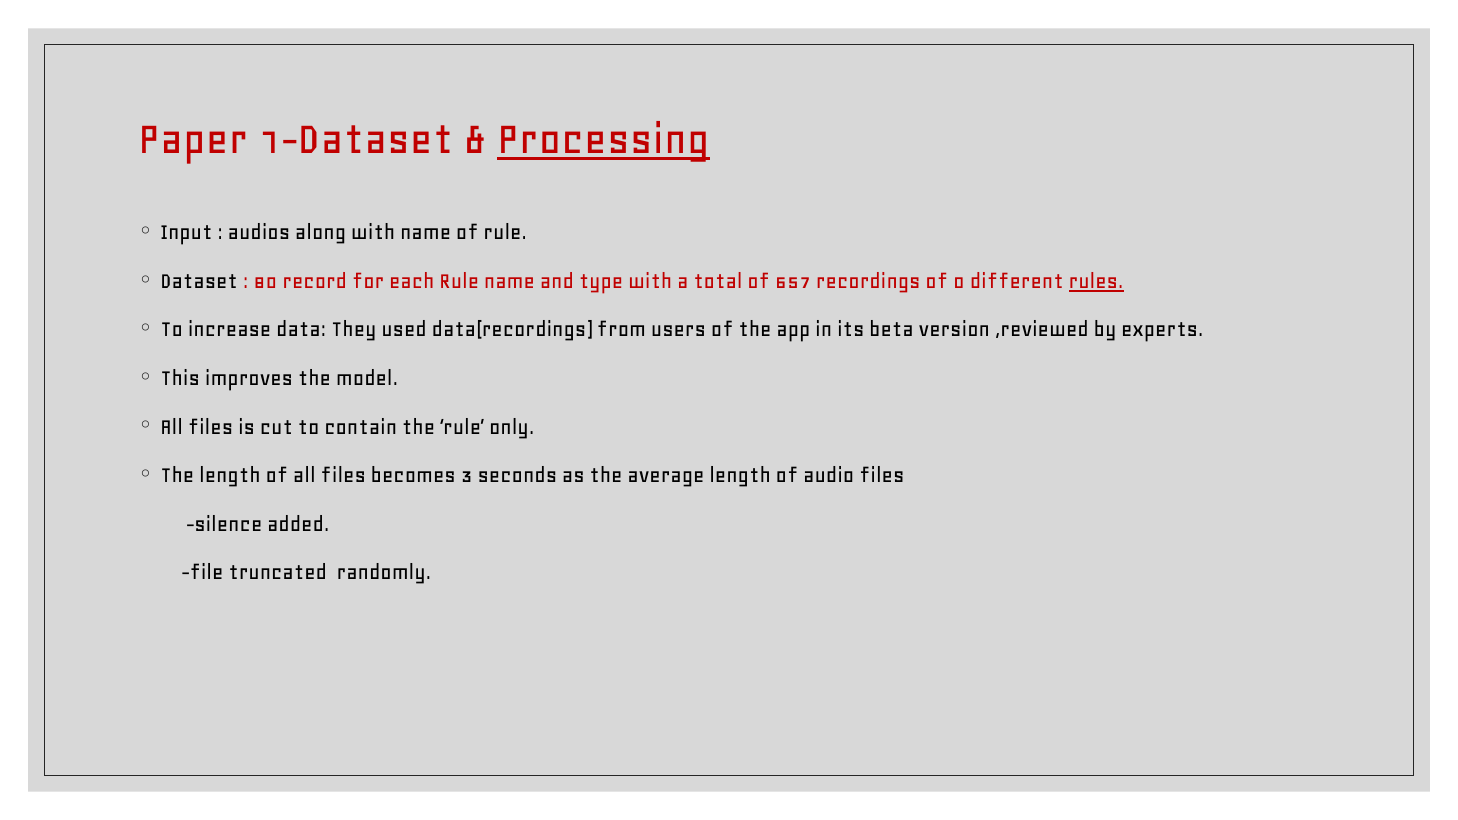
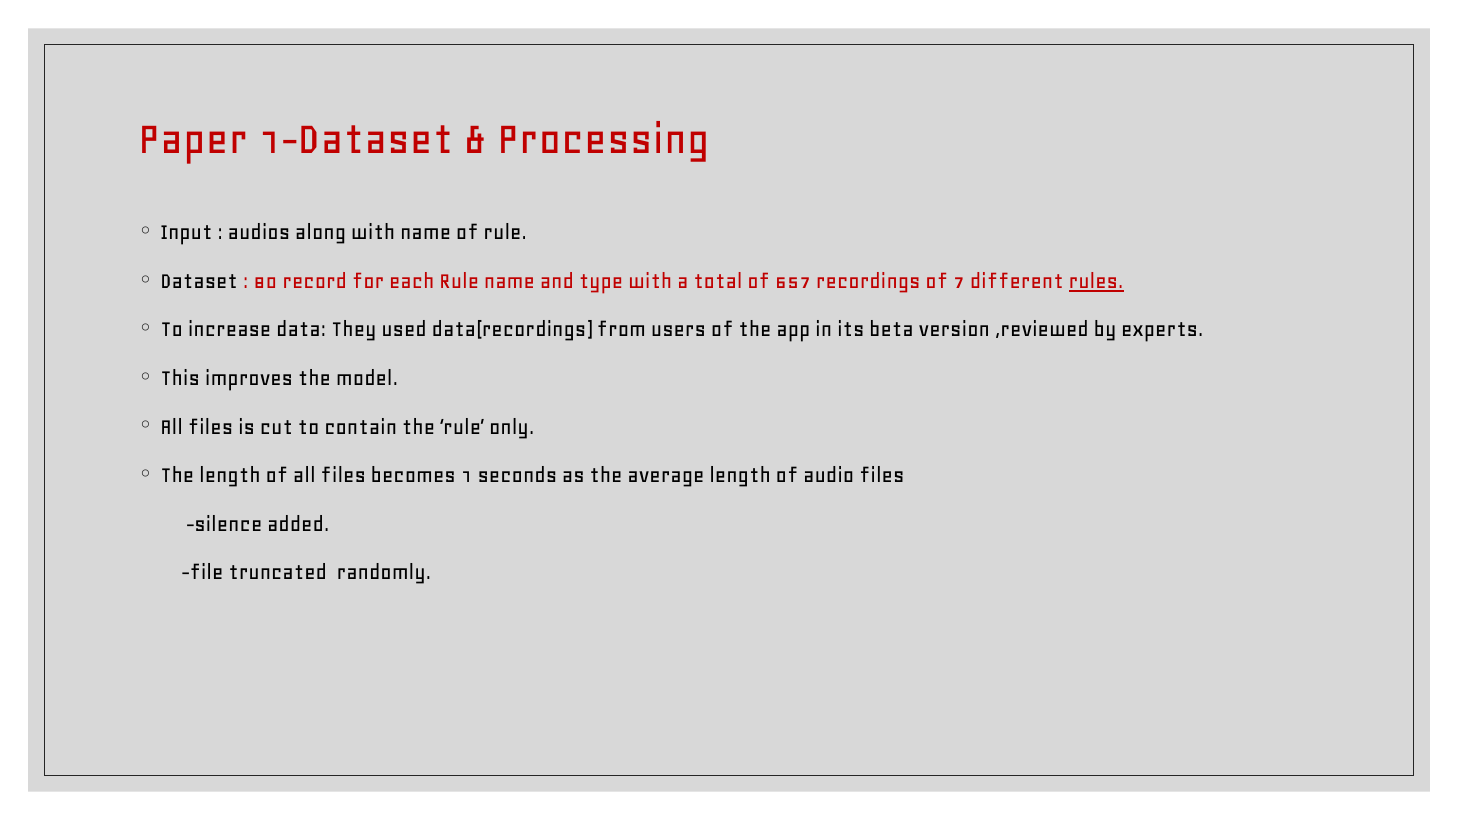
Processing underline: present -> none (603, 138)
0: 0 -> 7 (959, 280)
3: 3 -> 1 (467, 475)
